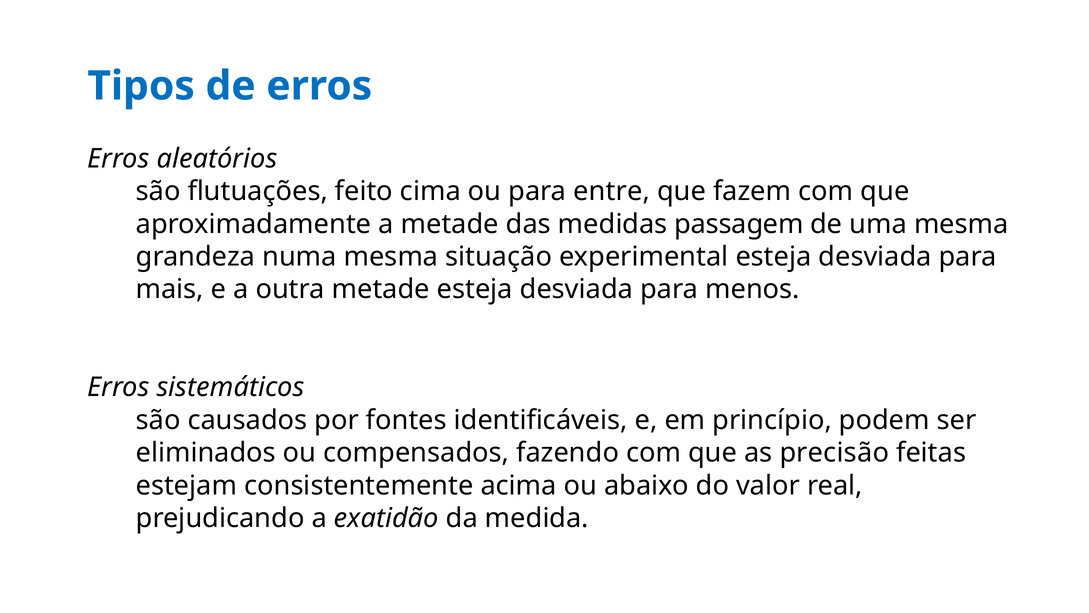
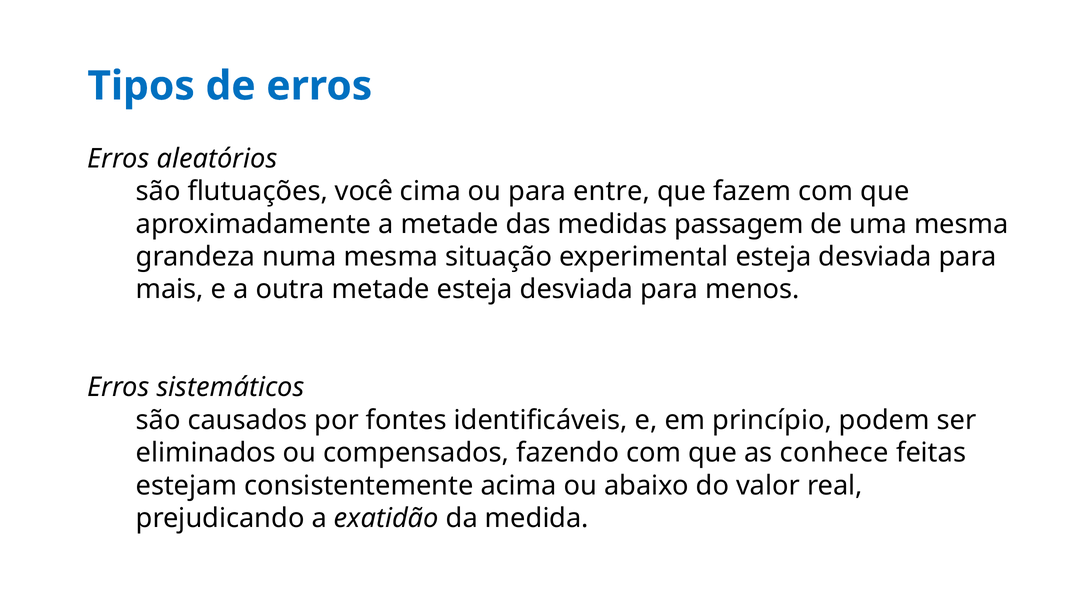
feito: feito -> você (364, 191)
precisão: precisão -> conhece (834, 453)
